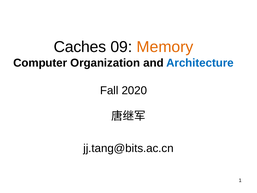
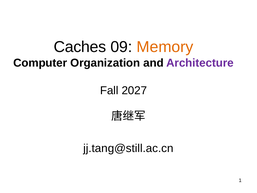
Architecture colour: blue -> purple (200, 63)
2020: 2020 -> 2027 (134, 90)
jj.tang@bits.ac.cn: jj.tang@bits.ac.cn -> jj.tang@still.ac.cn (128, 148)
